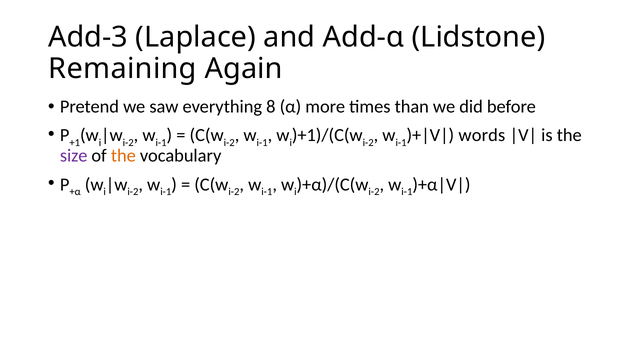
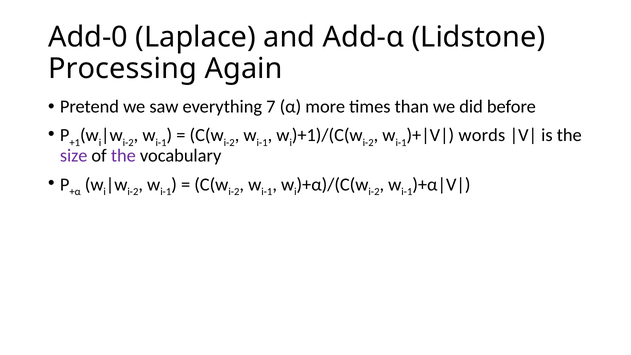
Add-3: Add-3 -> Add-0 (88, 37)
Remaining: Remaining -> Processing (123, 69)
8: 8 -> 7 (271, 107)
the colour: orange -> purple (123, 156)
